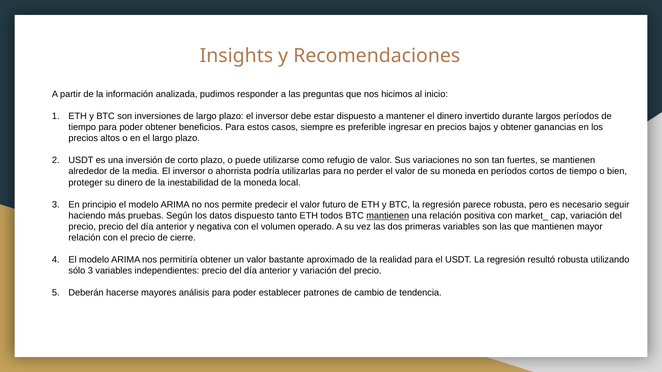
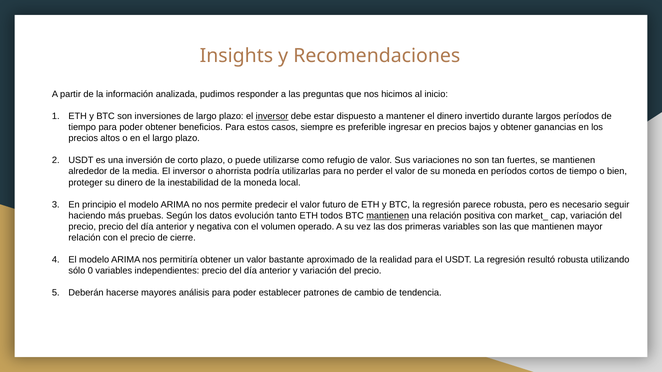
inversor underline: none -> present (272, 116)
datos dispuesto: dispuesto -> evolución (254, 216)
sólo 3: 3 -> 0 (90, 271)
